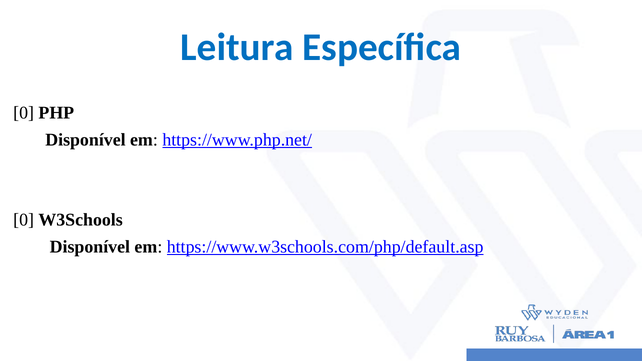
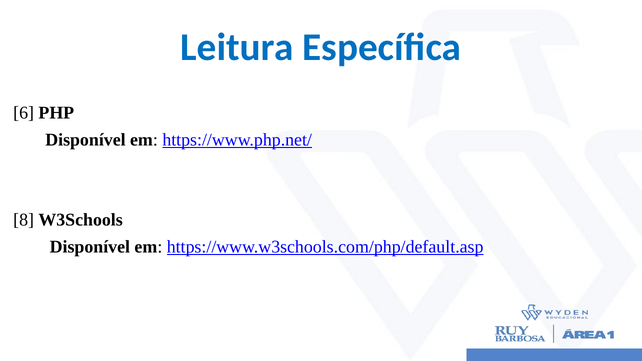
0: 0 -> 6 (24, 113)
0: 0 -> 8 (24, 220)
